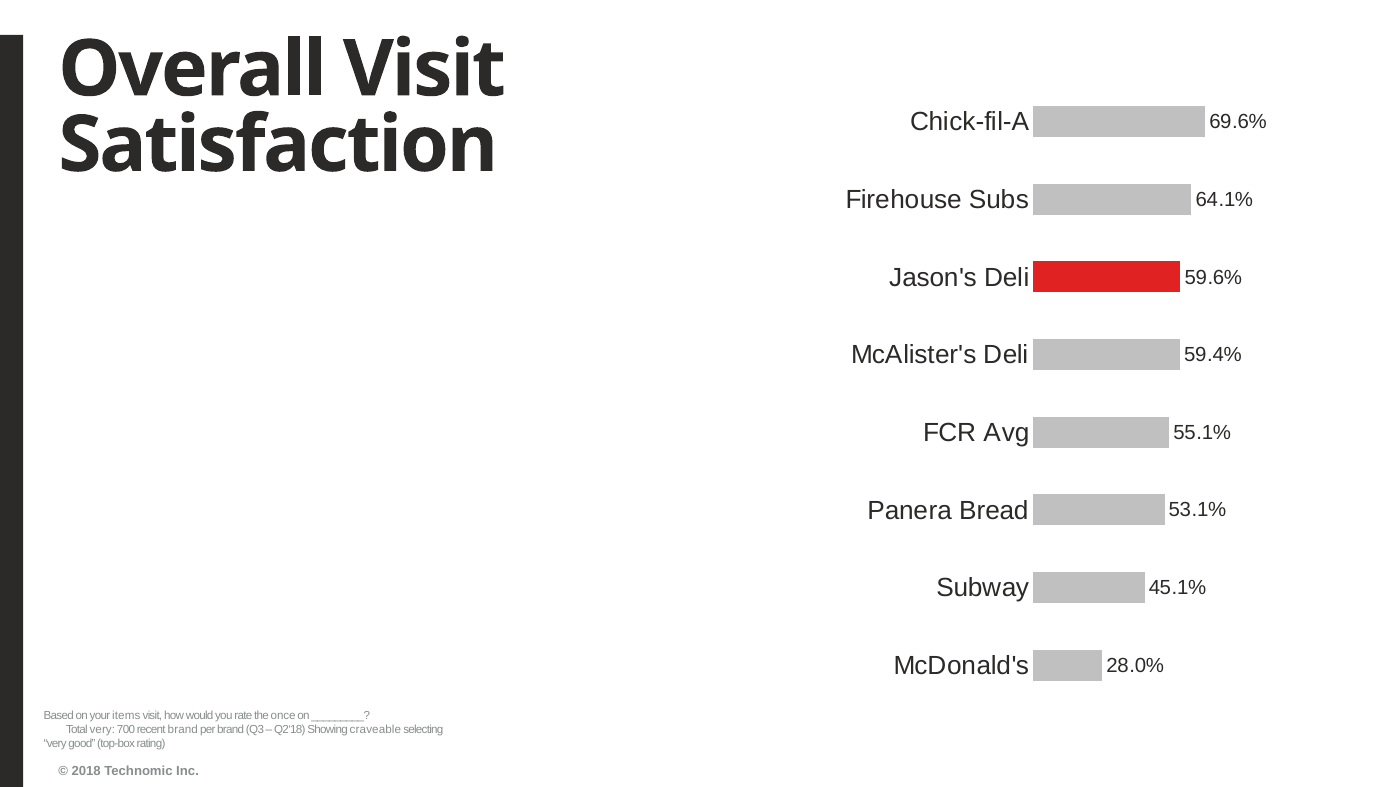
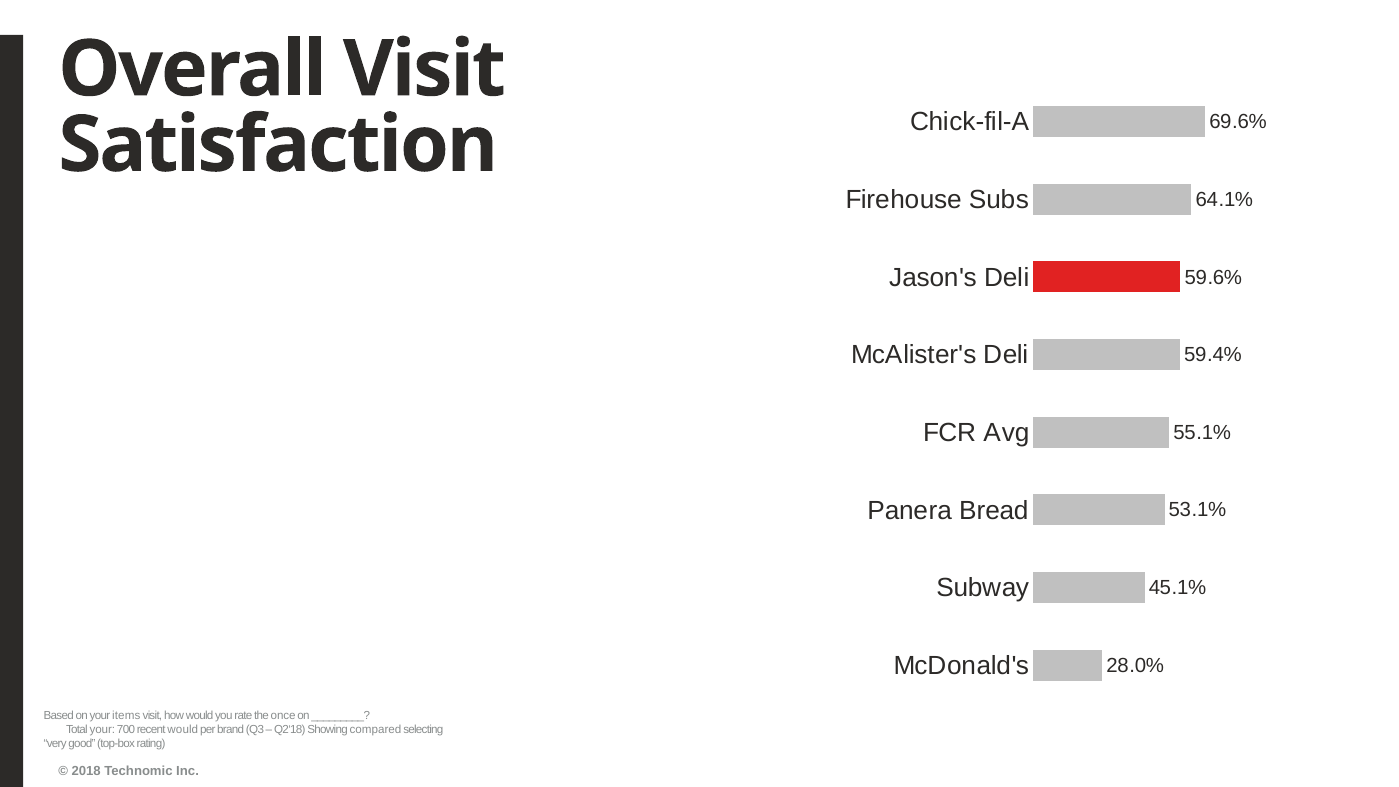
Total very: very -> your (102, 730)
recent brand: brand -> would (183, 730)
craveable: craveable -> compared (375, 730)
